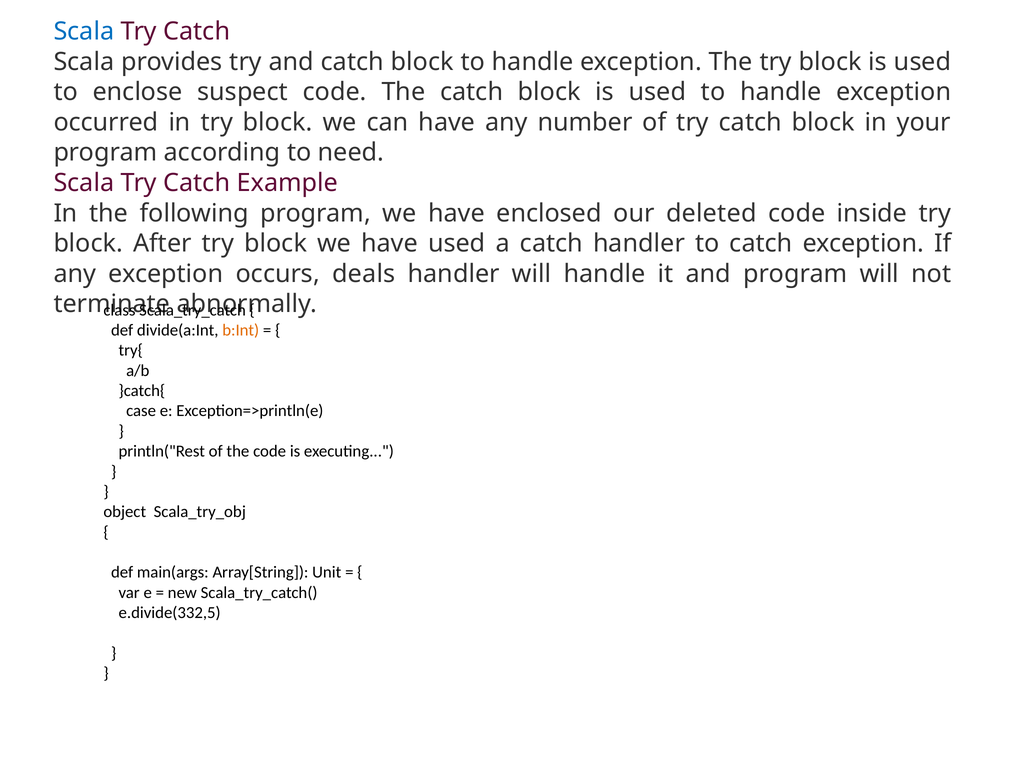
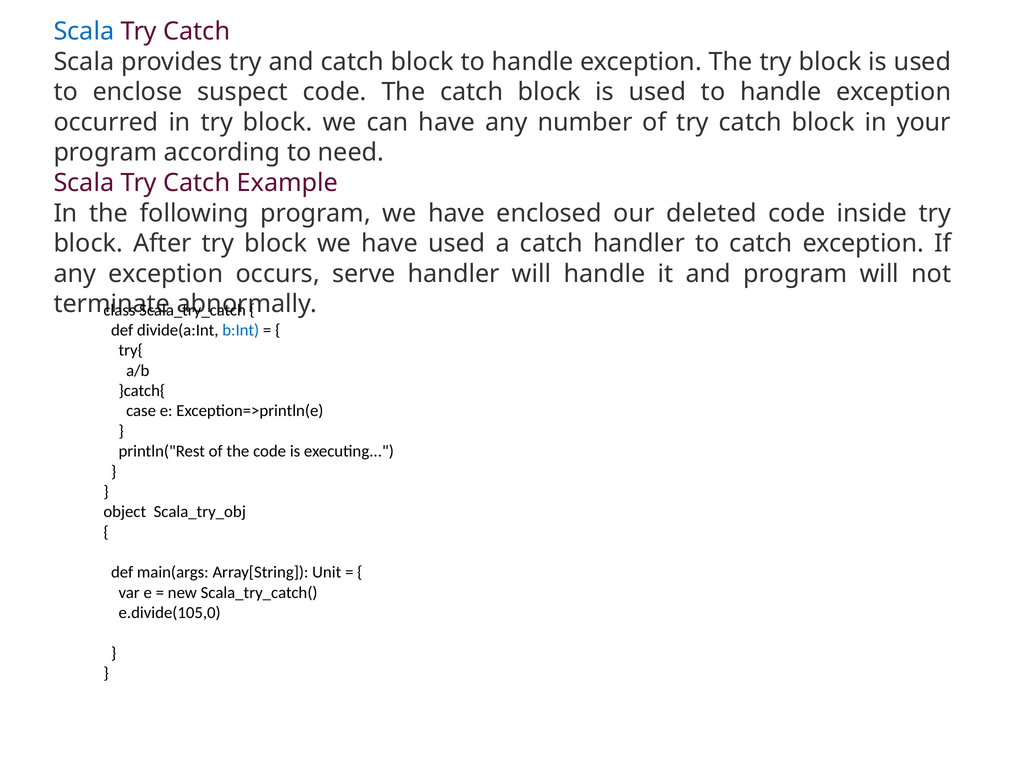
deals: deals -> serve (364, 274)
b:Int colour: orange -> blue (241, 330)
e.divide(332,5: e.divide(332,5 -> e.divide(105,0 (170, 613)
